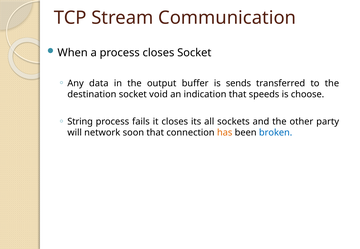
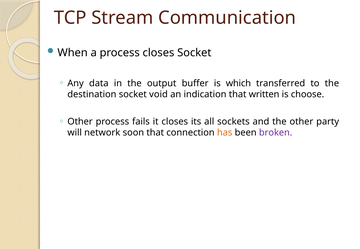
sends: sends -> which (238, 83)
speeds: speeds -> written (264, 94)
String: String -> Other (80, 122)
broken colour: blue -> purple (276, 133)
